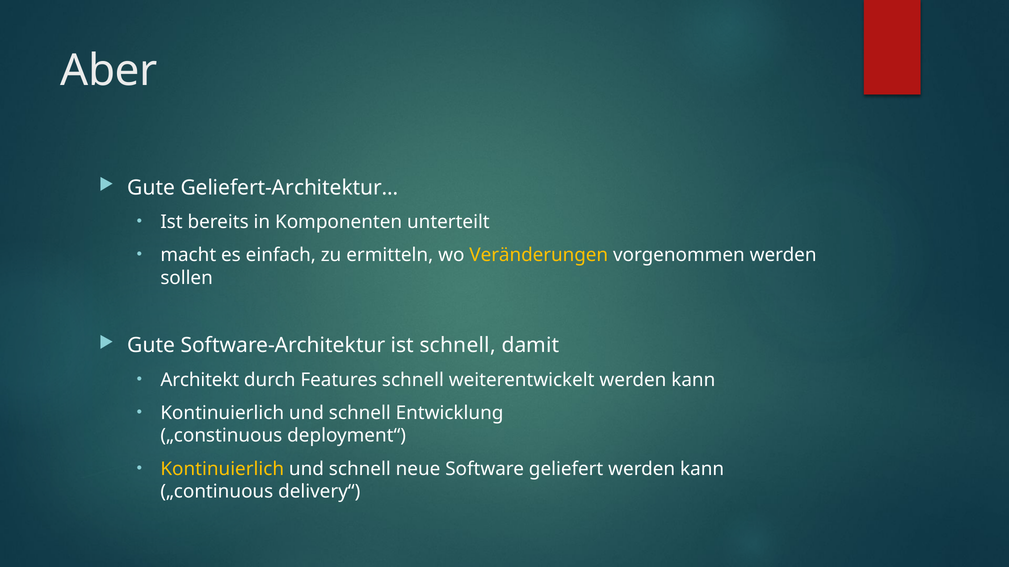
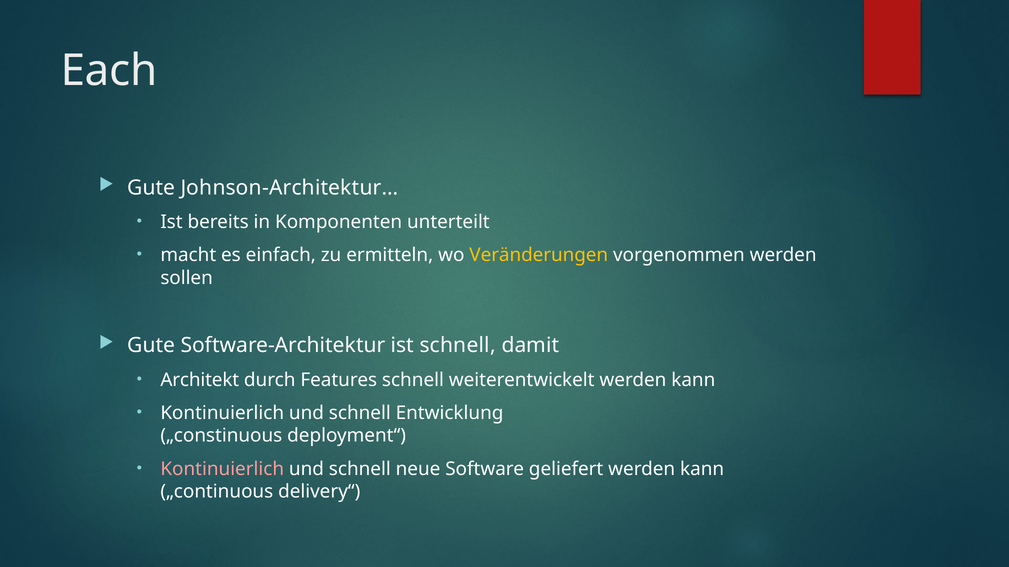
Aber: Aber -> Each (109, 71)
Geliefert-Architektur…: Geliefert-Architektur… -> Johnson-Architektur… (289, 188)
Kontinuierlich colour: yellow -> pink (222, 469)
